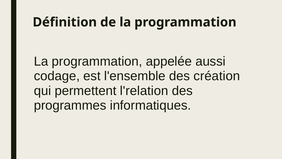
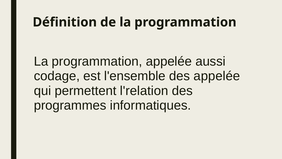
des création: création -> appelée (217, 76)
